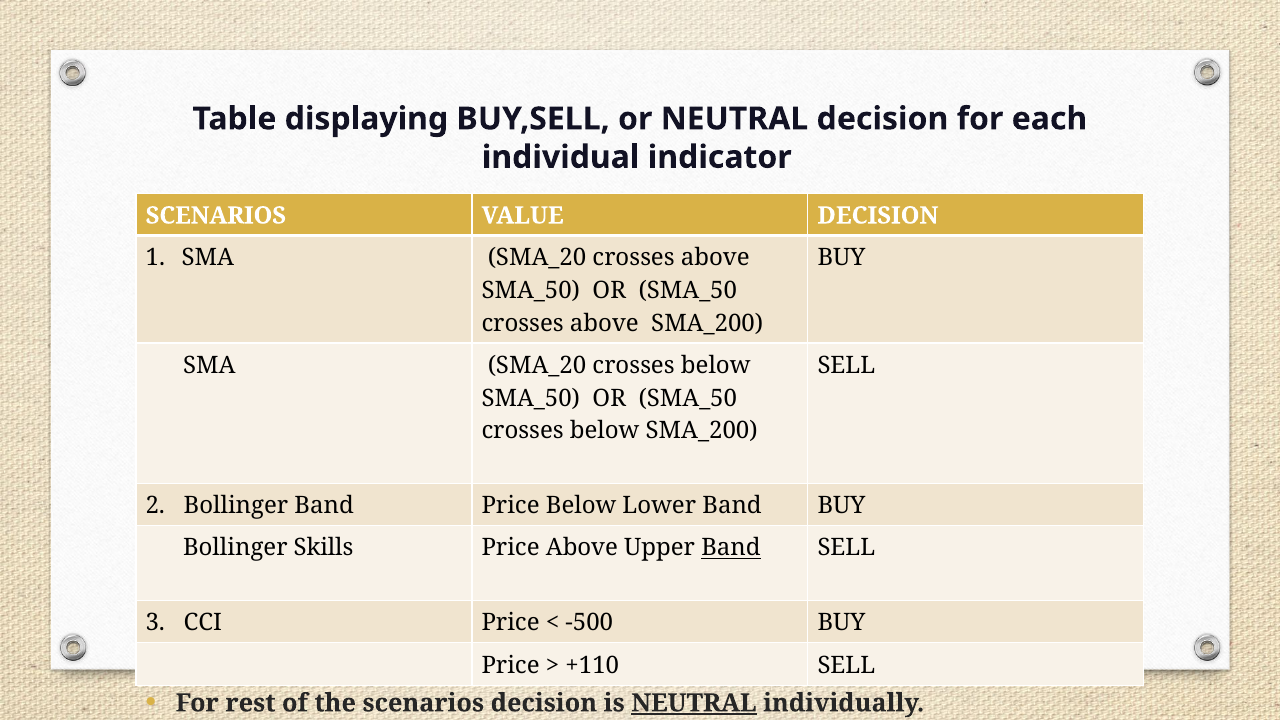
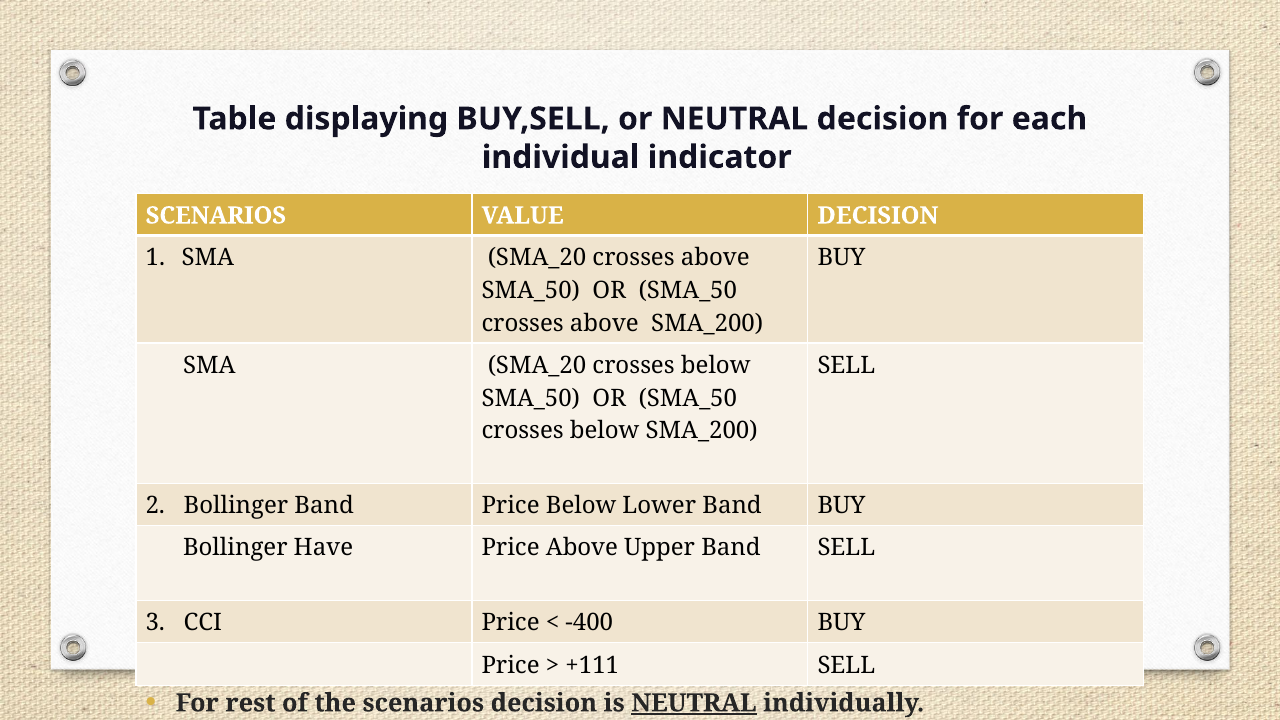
Skills: Skills -> Have (323, 548)
Band underline: present -> none (731, 548)
-500: -500 -> -400 (589, 623)
+110: +110 -> +111 (592, 665)
